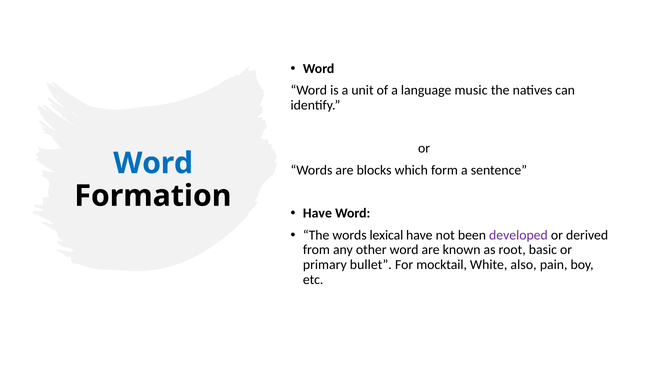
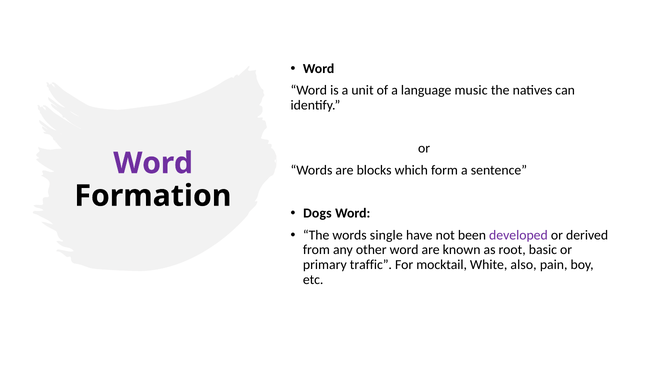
Word colour: blue -> purple (153, 164)
Have: Have -> Dogs (317, 214)
lexical: lexical -> single (386, 236)
bullet: bullet -> traffic (371, 265)
